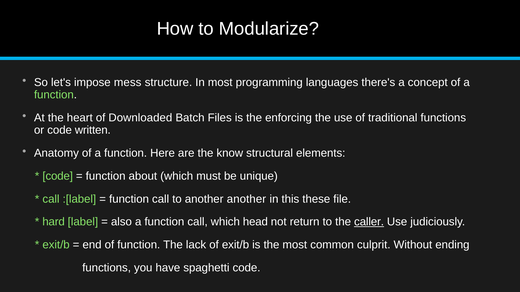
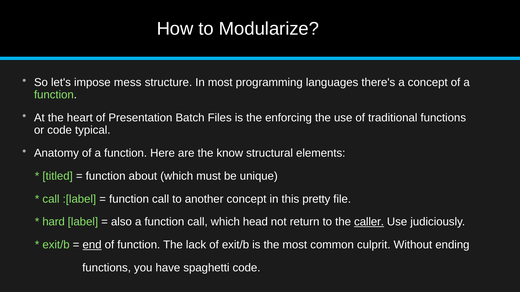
Downloaded: Downloaded -> Presentation (140, 118)
written: written -> typical (93, 130)
code: code -> titled (58, 176)
another another: another -> concept (246, 199)
these: these -> pretty (316, 199)
end underline: none -> present (92, 245)
